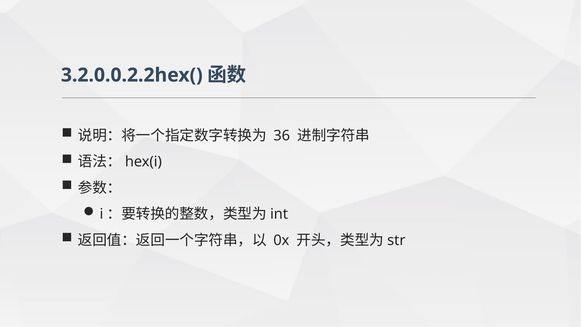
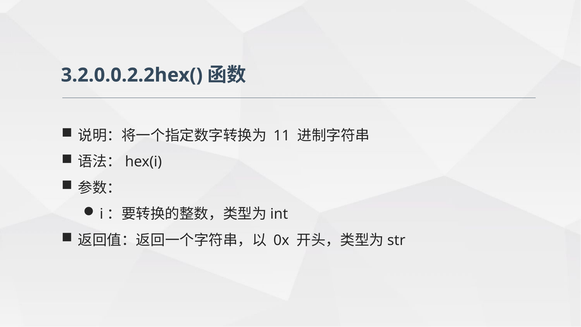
36: 36 -> 11 (282, 135)
